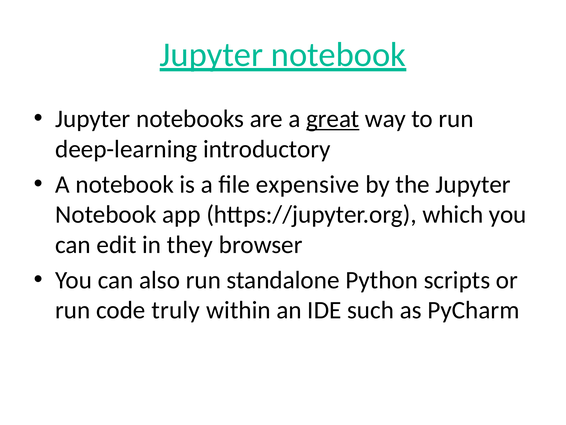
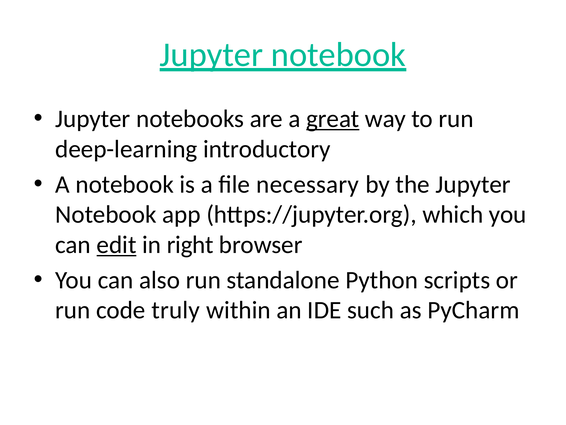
expensive: expensive -> necessary (308, 184)
edit underline: none -> present (117, 245)
they: they -> right (190, 245)
